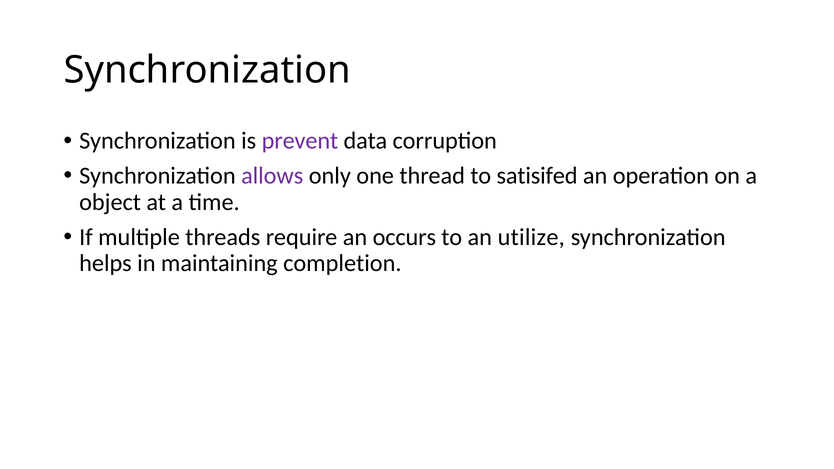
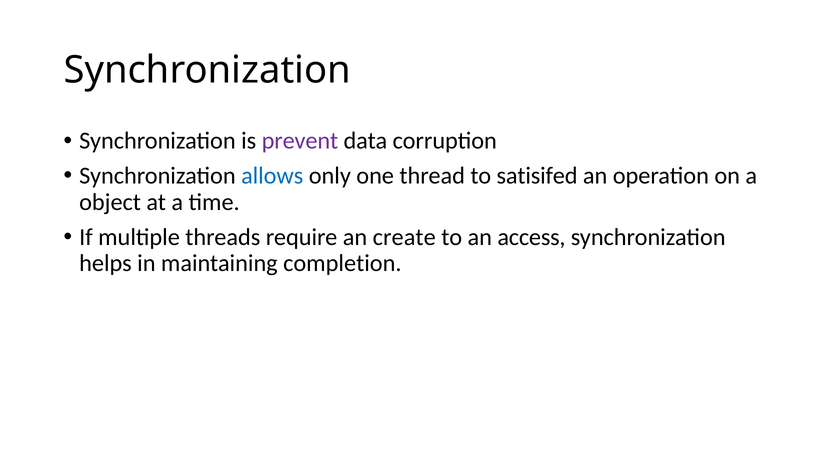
allows colour: purple -> blue (272, 176)
occurs: occurs -> create (404, 237)
utilize: utilize -> access (531, 237)
